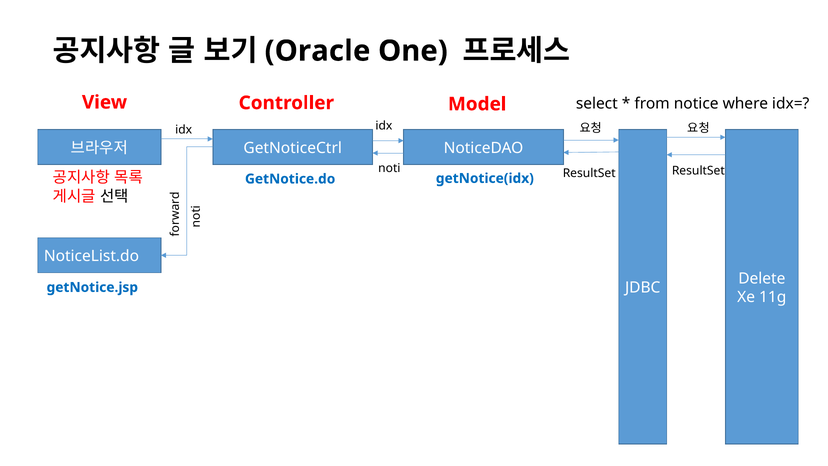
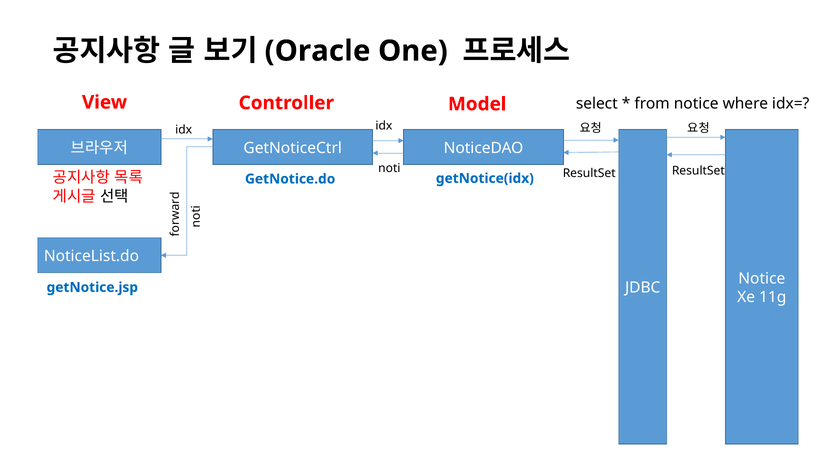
Delete: Delete -> Notice (762, 278)
